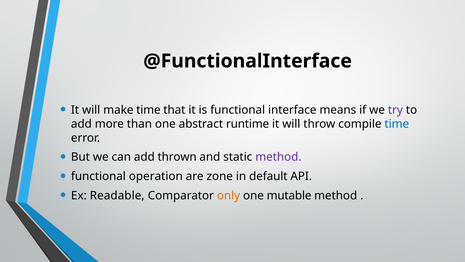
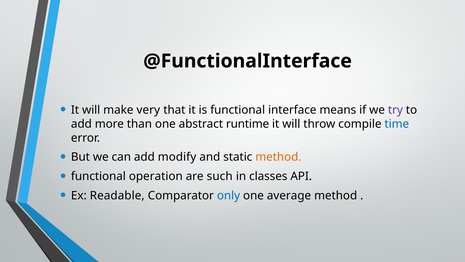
make time: time -> very (148, 110)
thrown: thrown -> modify (177, 157)
method colour: purple -> orange (278, 157)
zone: zone -> such (220, 176)
default: default -> classes (268, 176)
only colour: orange -> blue (228, 195)
mutable: mutable -> average (289, 195)
